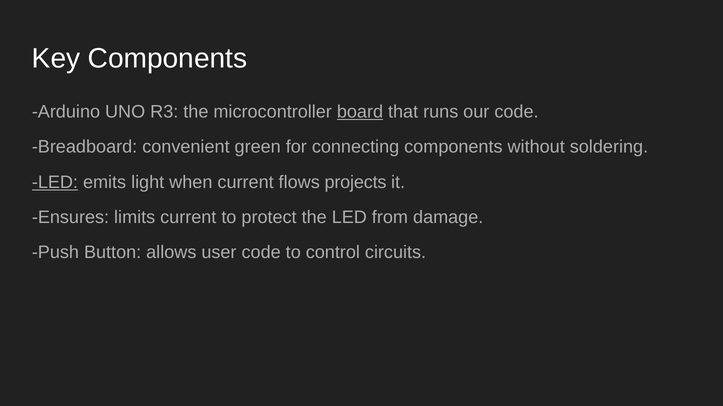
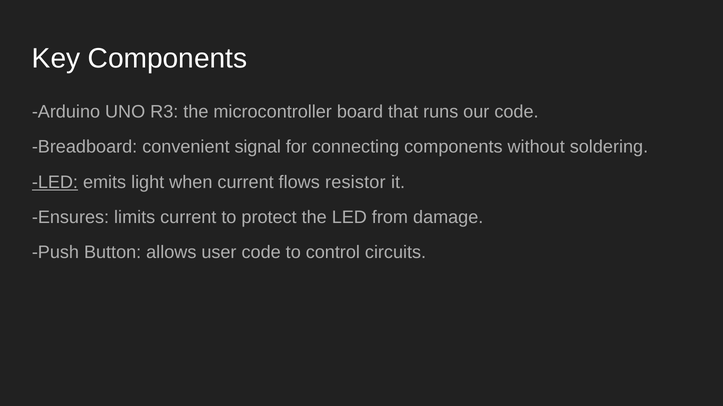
board underline: present -> none (360, 112)
green: green -> signal (258, 147)
projects: projects -> resistor (355, 182)
